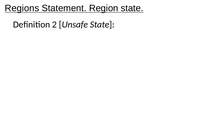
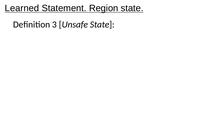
Regions: Regions -> Learned (22, 8)
2: 2 -> 3 (54, 25)
